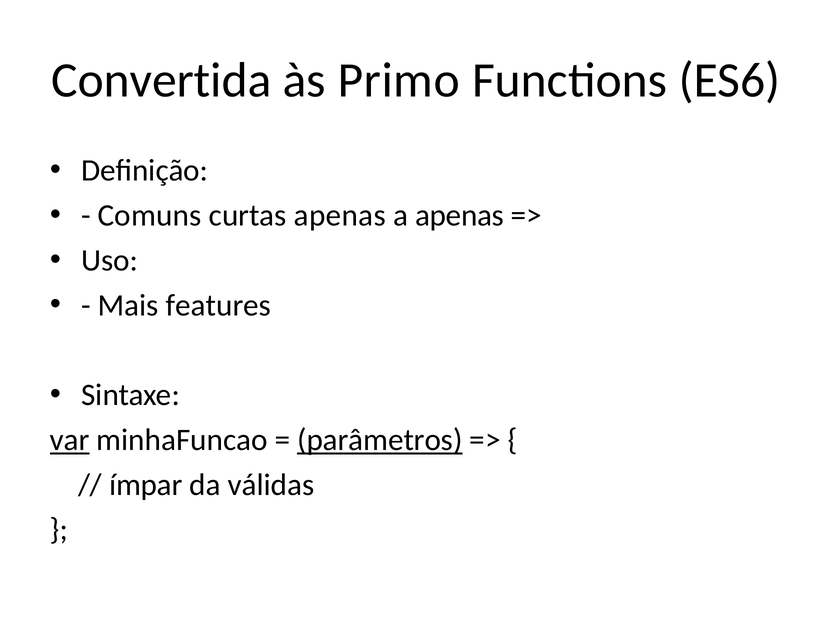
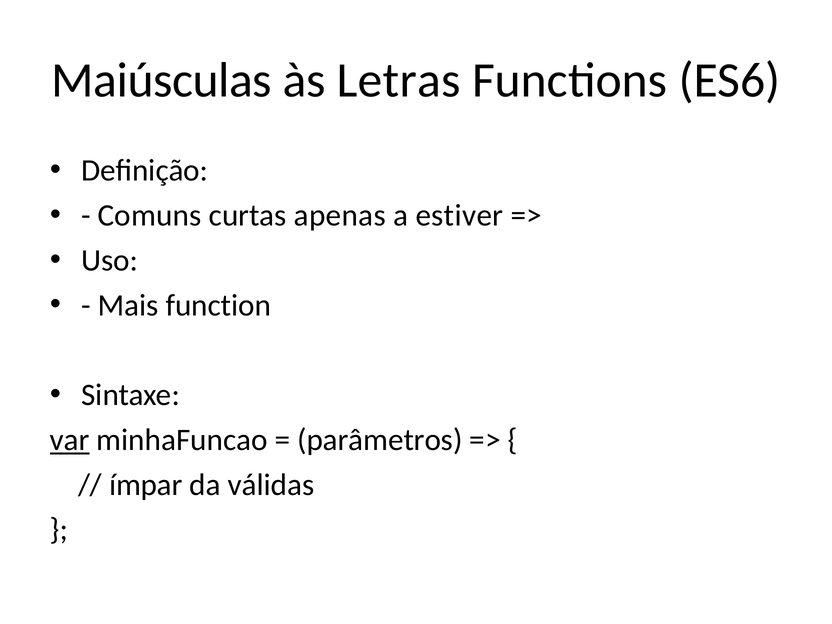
Convertida: Convertida -> Maiúsculas (162, 80)
Primo: Primo -> Letras (399, 80)
a apenas: apenas -> estiver (459, 216)
features: features -> function (218, 305)
parâmetros underline: present -> none (380, 440)
